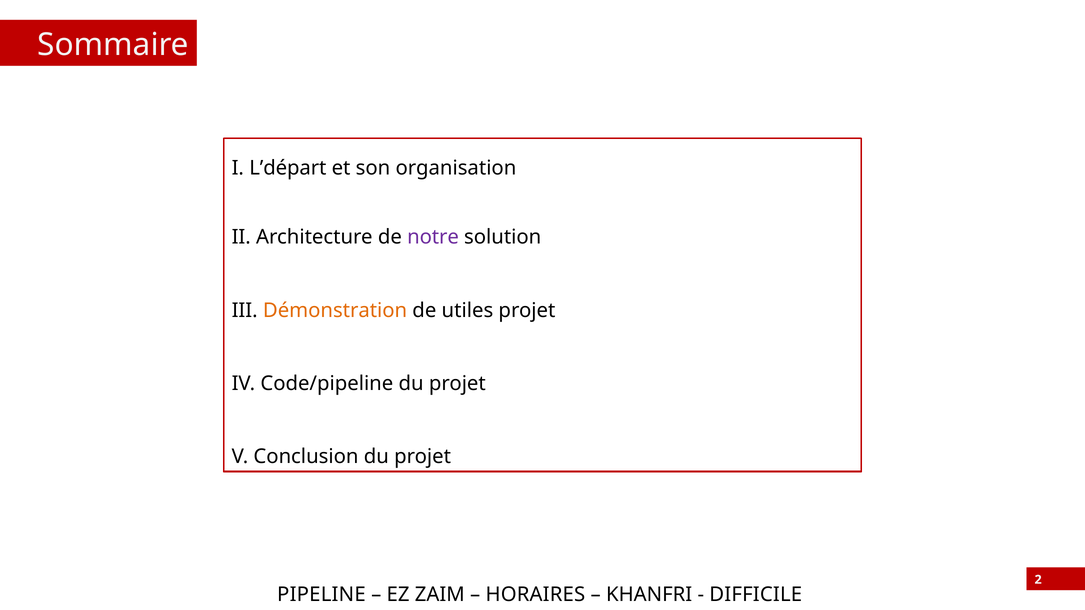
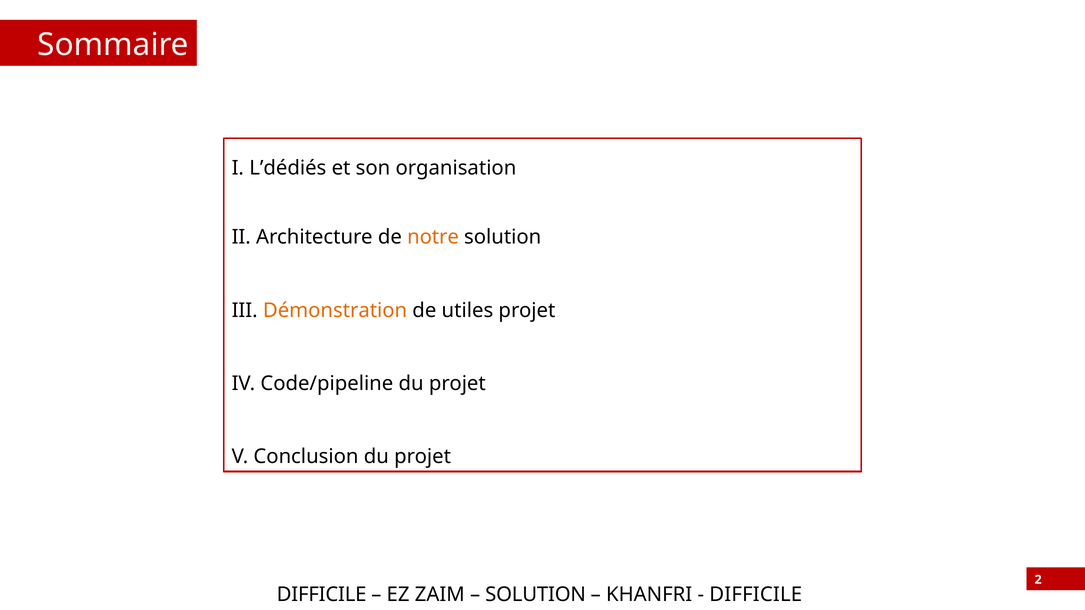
L’départ: L’départ -> L’dédiés (288, 168)
notre colour: purple -> orange (433, 237)
PIPELINE: PIPELINE -> DIFFICILE (322, 595)
HORAIRES: HORAIRES -> SOLUTION (536, 595)
